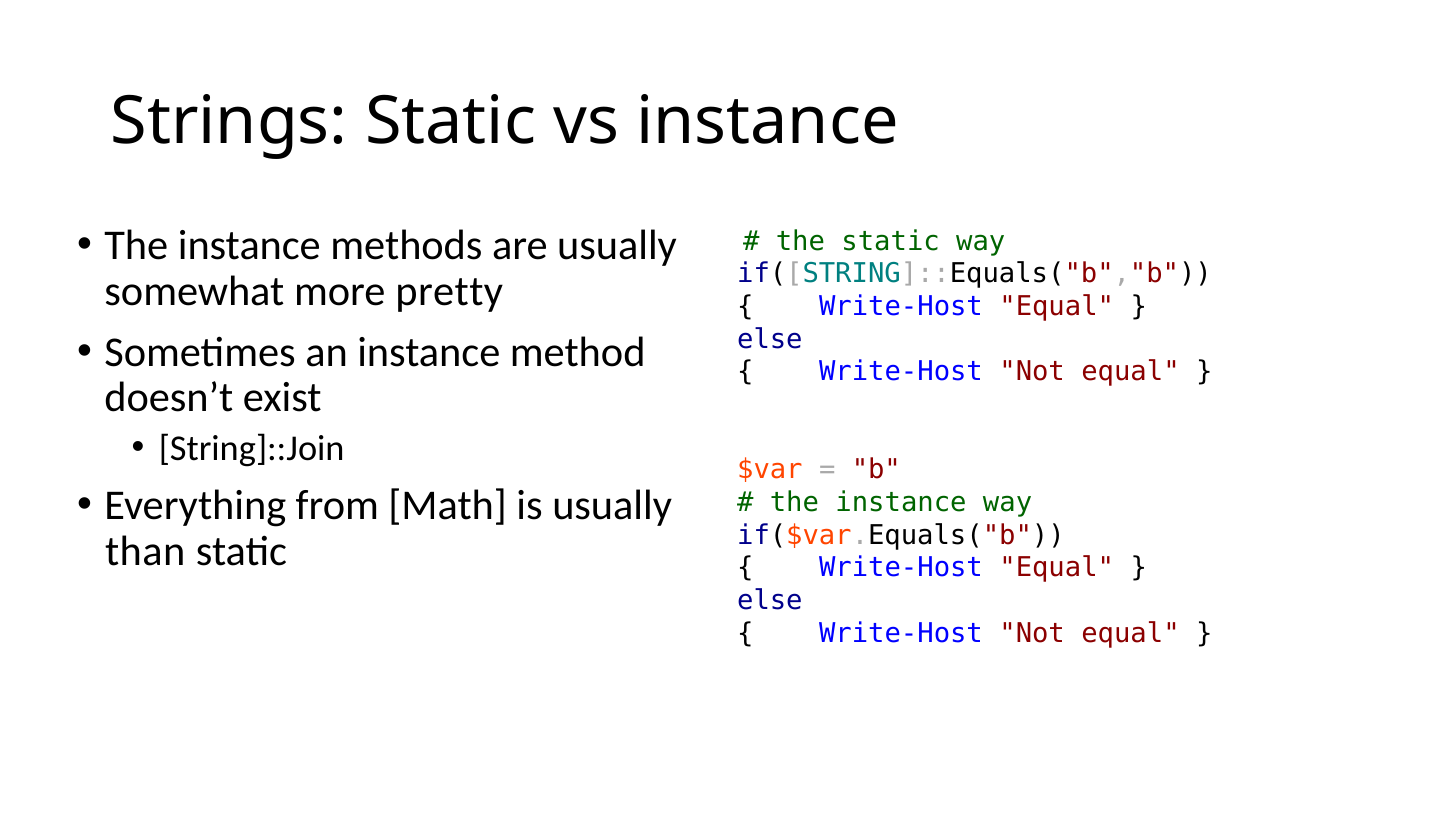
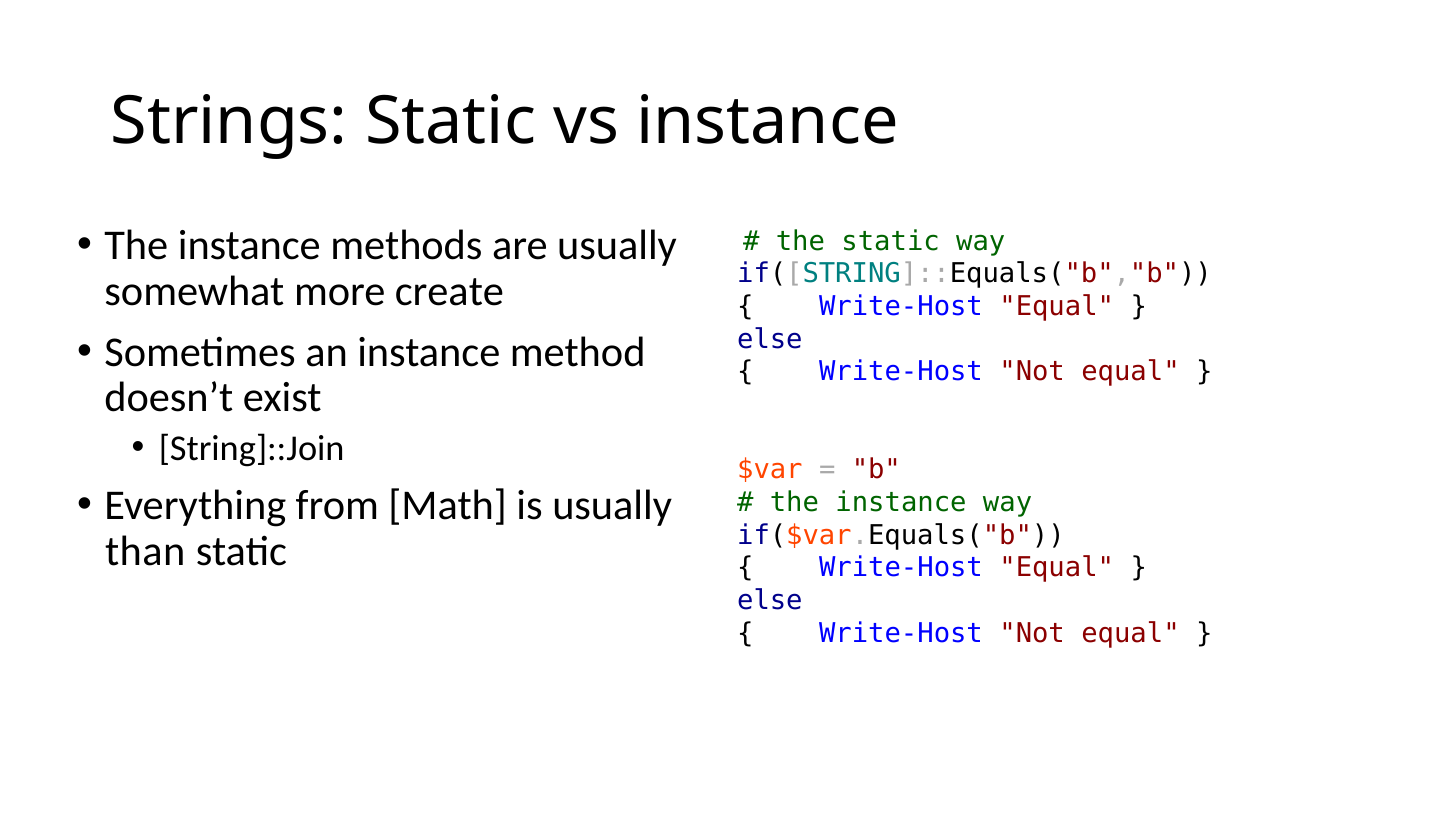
pretty: pretty -> create (449, 291)
